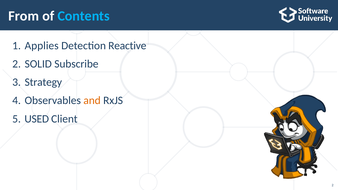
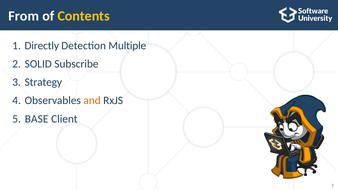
Contents colour: light blue -> yellow (84, 16)
Applies: Applies -> Directly (42, 46)
Reactive: Reactive -> Multiple (127, 46)
USED: USED -> BASE (37, 119)
